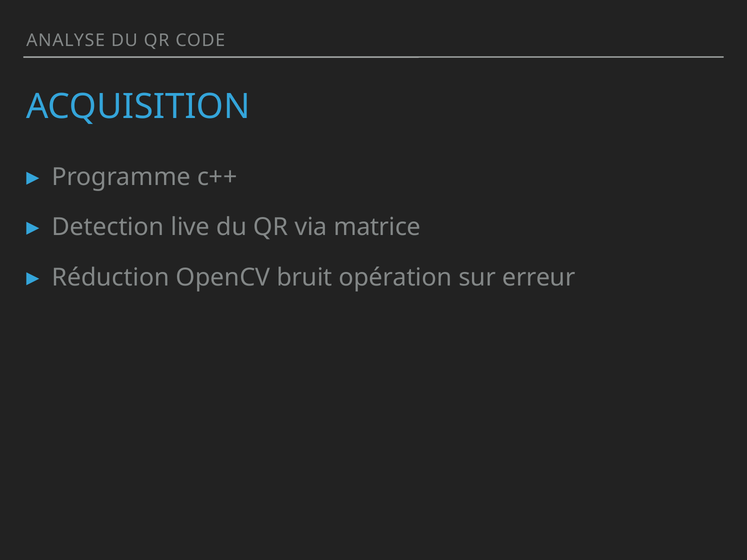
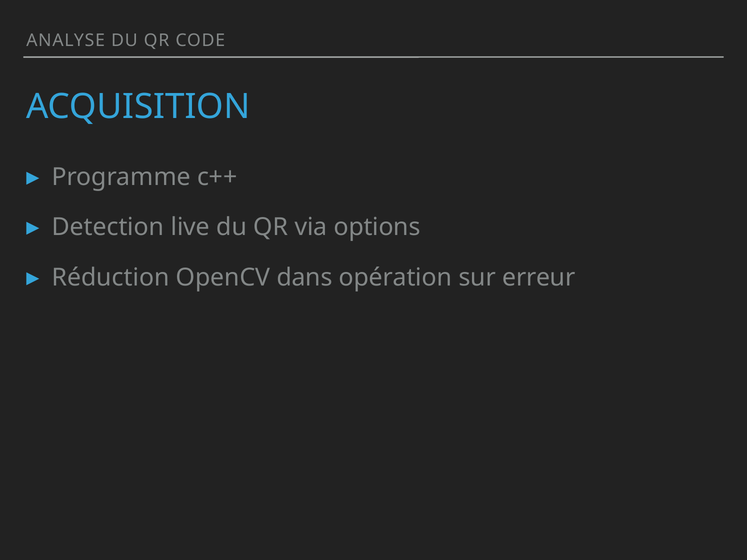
matrice: matrice -> options (377, 227)
bruit: bruit -> dans (305, 277)
